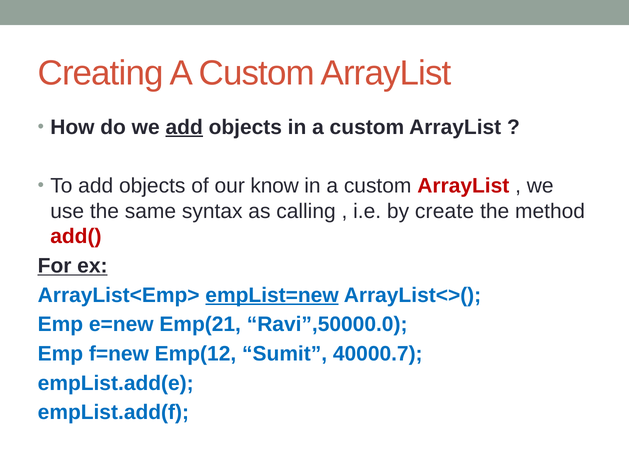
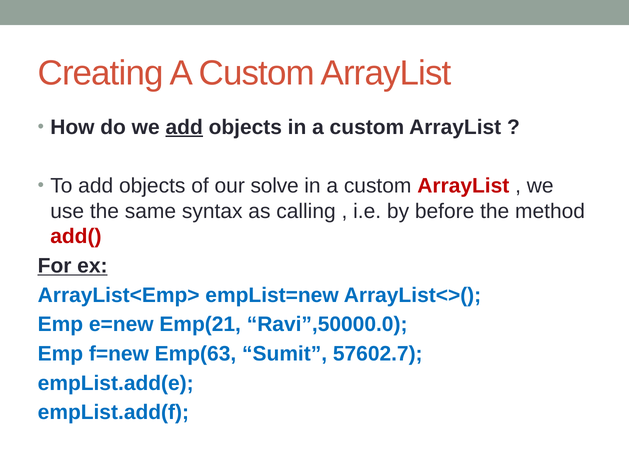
know: know -> solve (275, 186)
create: create -> before (445, 211)
empList=new underline: present -> none (272, 295)
Emp(12: Emp(12 -> Emp(63 (195, 354)
40000.7: 40000.7 -> 57602.7 (378, 354)
